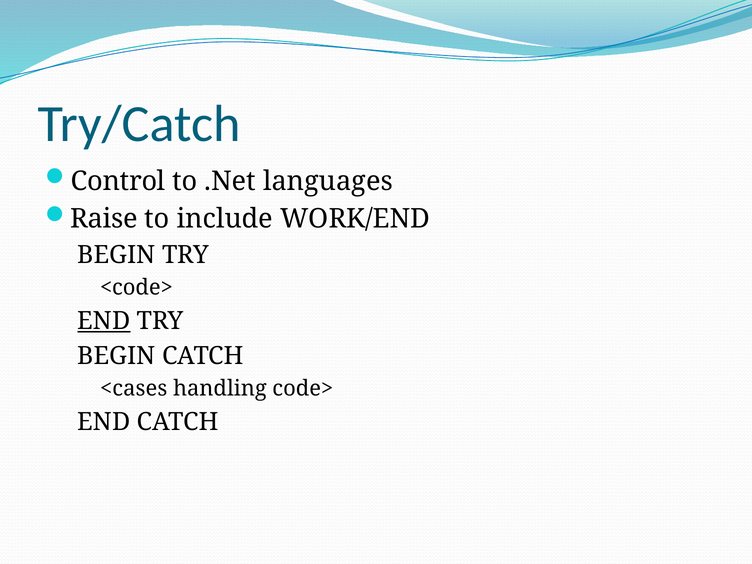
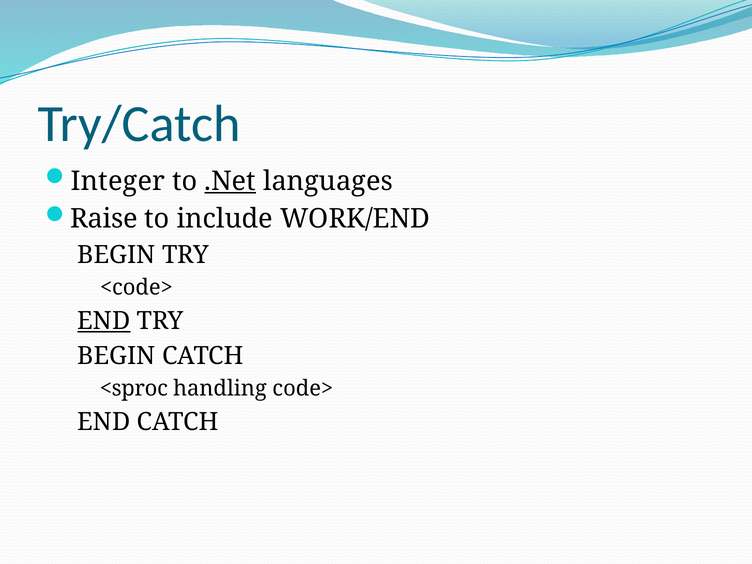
Control: Control -> Integer (118, 181)
.Net underline: none -> present (230, 181)
<cases: <cases -> <sproc (134, 388)
